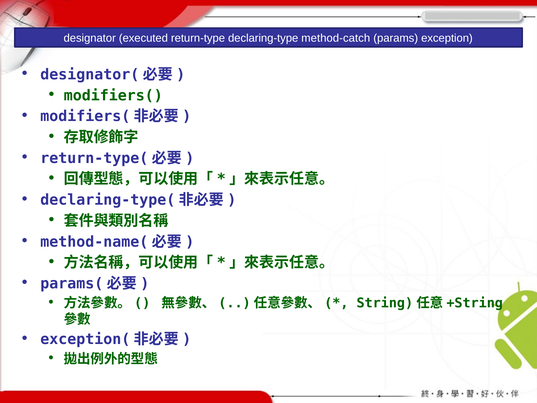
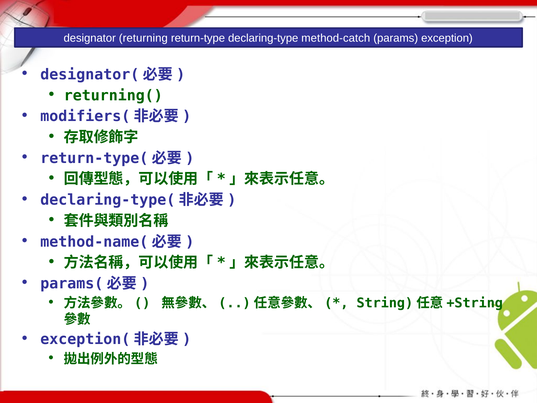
executed: executed -> returning (143, 38)
modifiers(: modifiers( -> returning( (113, 95)
